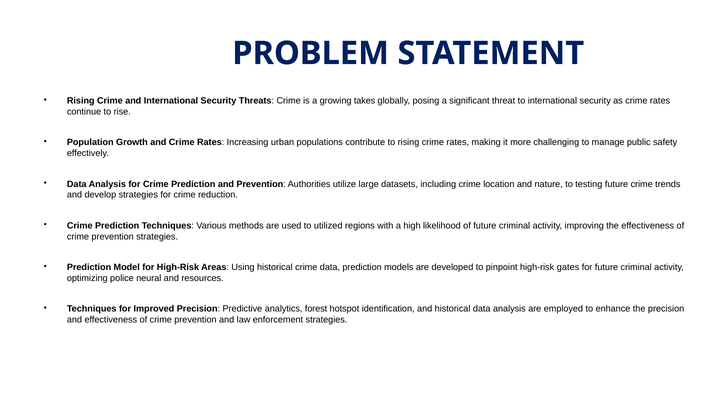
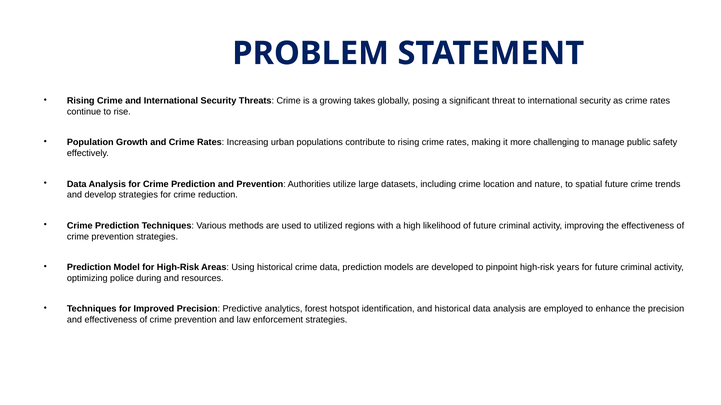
testing: testing -> spatial (589, 184)
gates: gates -> years (568, 268)
neural: neural -> during (149, 279)
